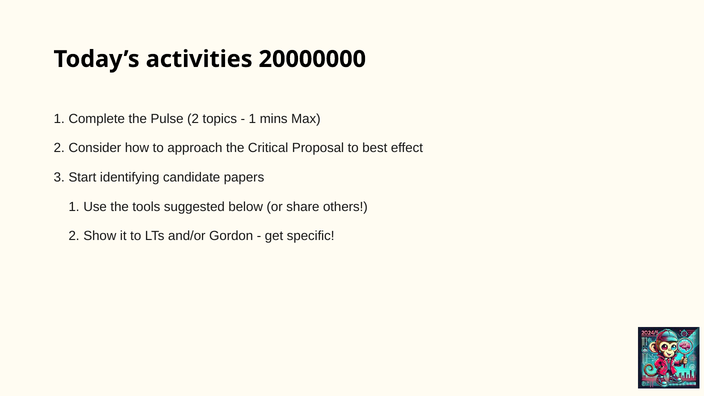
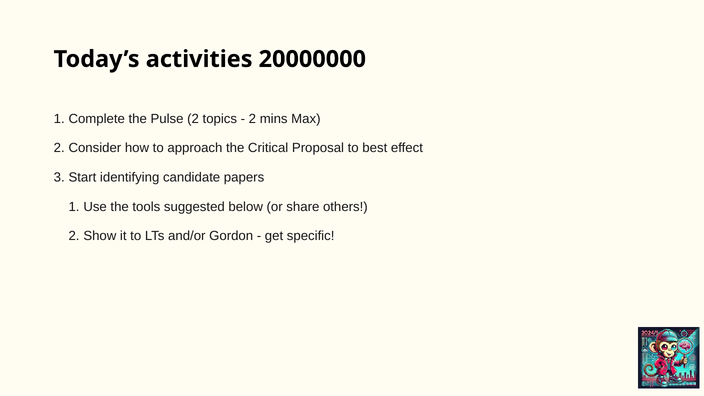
1: 1 -> 2 (252, 119)
